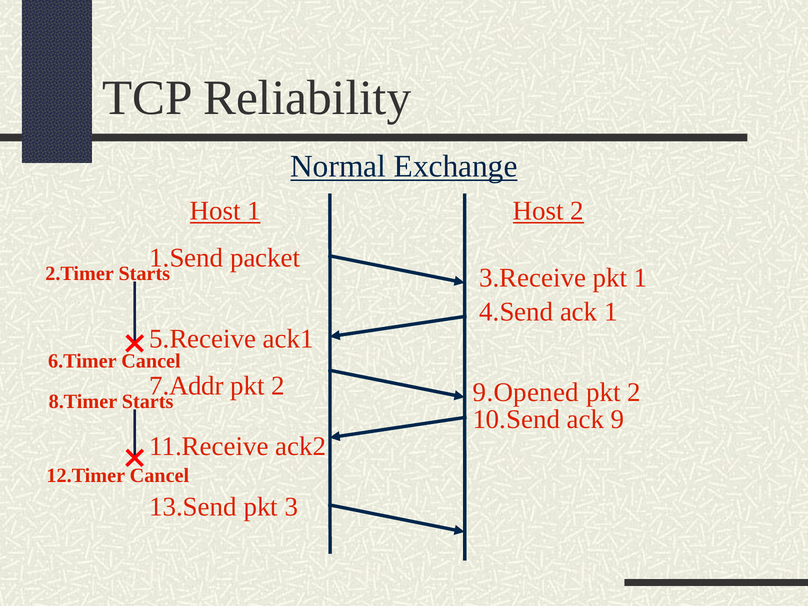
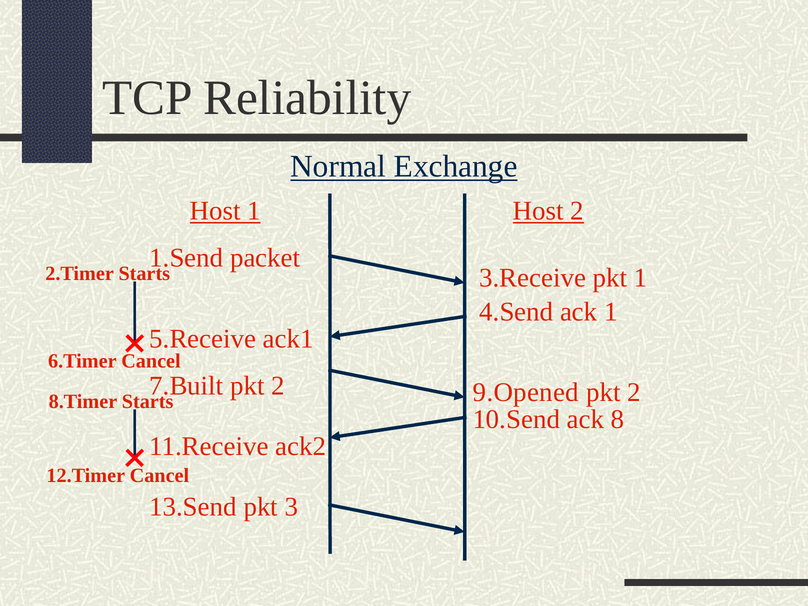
7.Addr: 7.Addr -> 7.Built (186, 386)
9: 9 -> 8 (618, 419)
